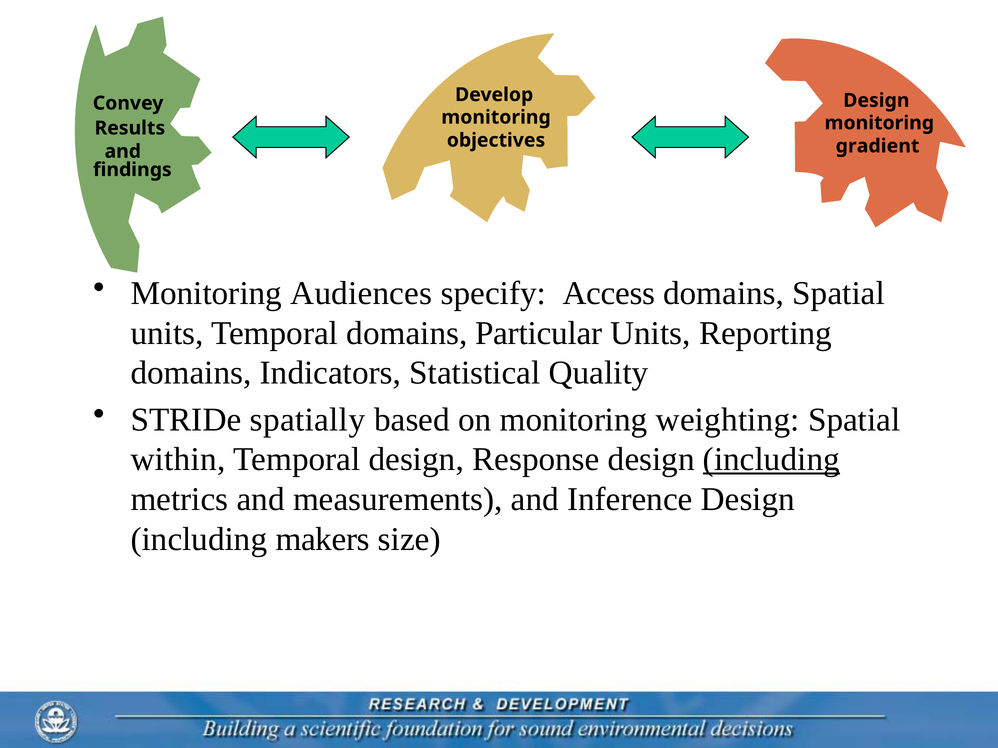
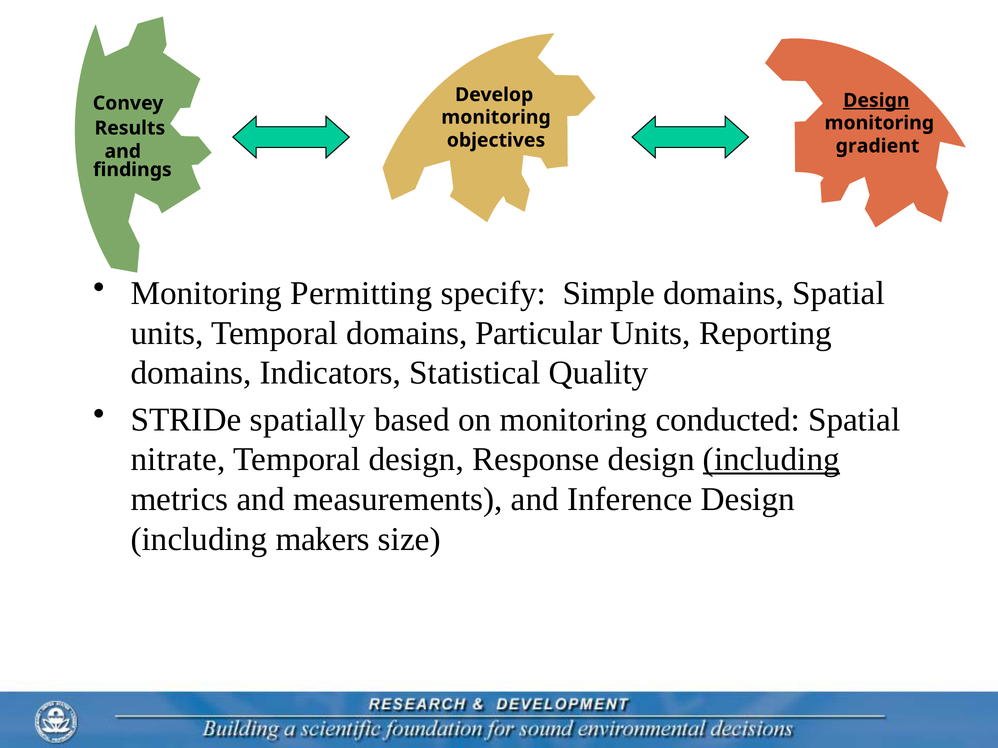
Design underline: none -> present (876, 101)
Audiences: Audiences -> Permitting (361, 293)
Access: Access -> Simple (609, 293)
weighting: weighting -> conducted (728, 420)
within: within -> nitrate (178, 460)
